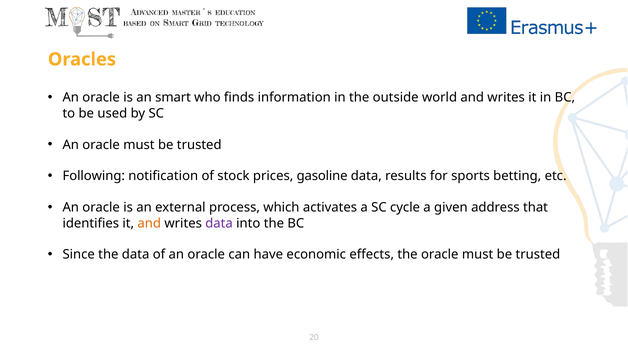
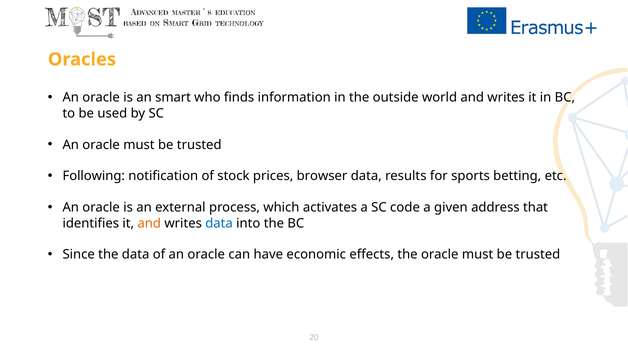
gasoline: gasoline -> browser (322, 176)
cycle: cycle -> code (405, 208)
data colour: purple -> blue (219, 223)
